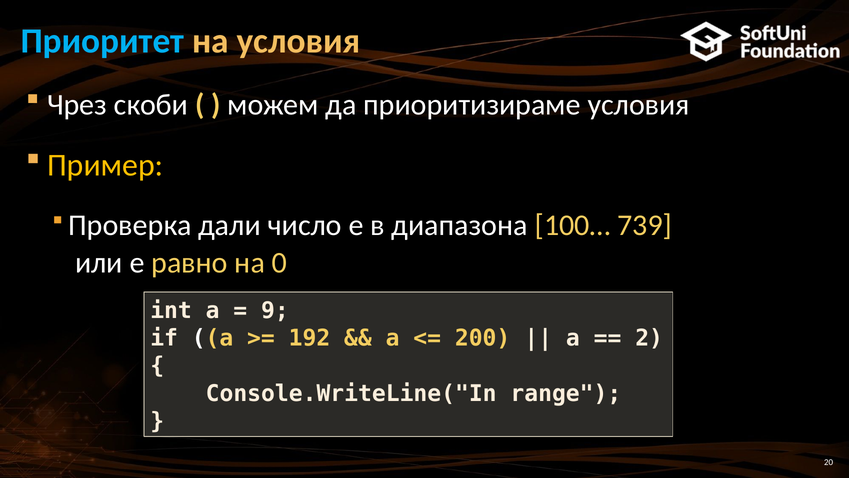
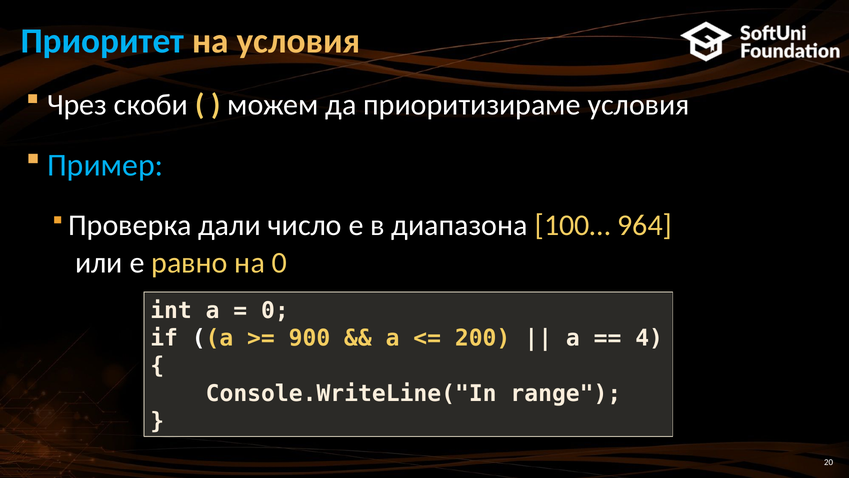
Пример colour: yellow -> light blue (105, 165)
739: 739 -> 964 (645, 225)
9: 9 -> 0 (275, 310)
192: 192 -> 900 (309, 338)
2: 2 -> 4 (649, 338)
